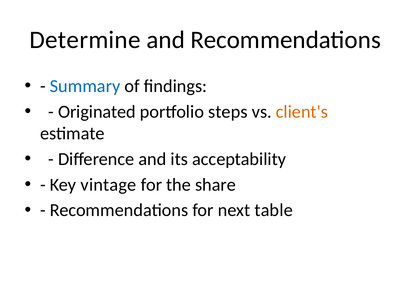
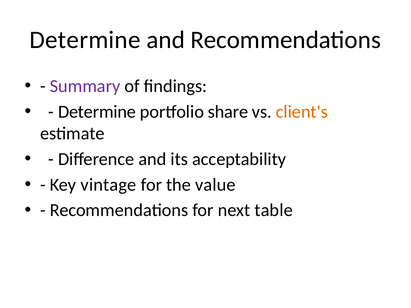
Summary colour: blue -> purple (85, 86)
Originated: Originated -> Determine (97, 112)
steps: steps -> share (228, 112)
share: share -> value (215, 185)
